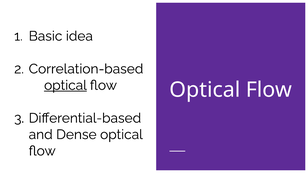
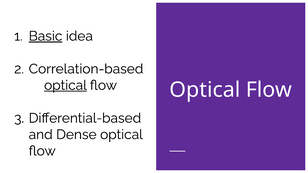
Basic underline: none -> present (46, 36)
